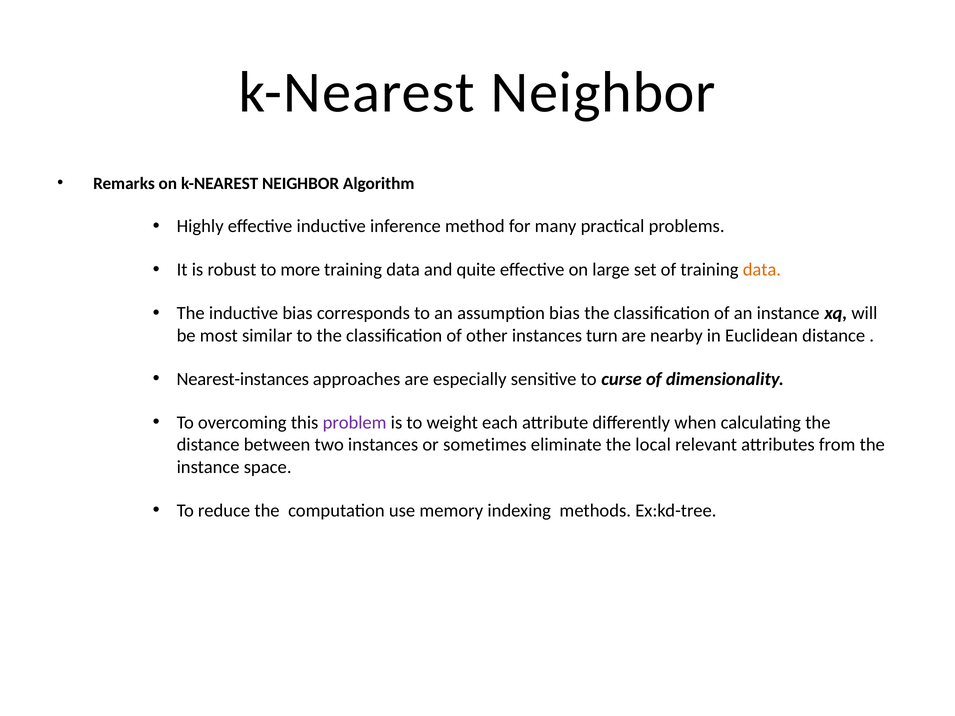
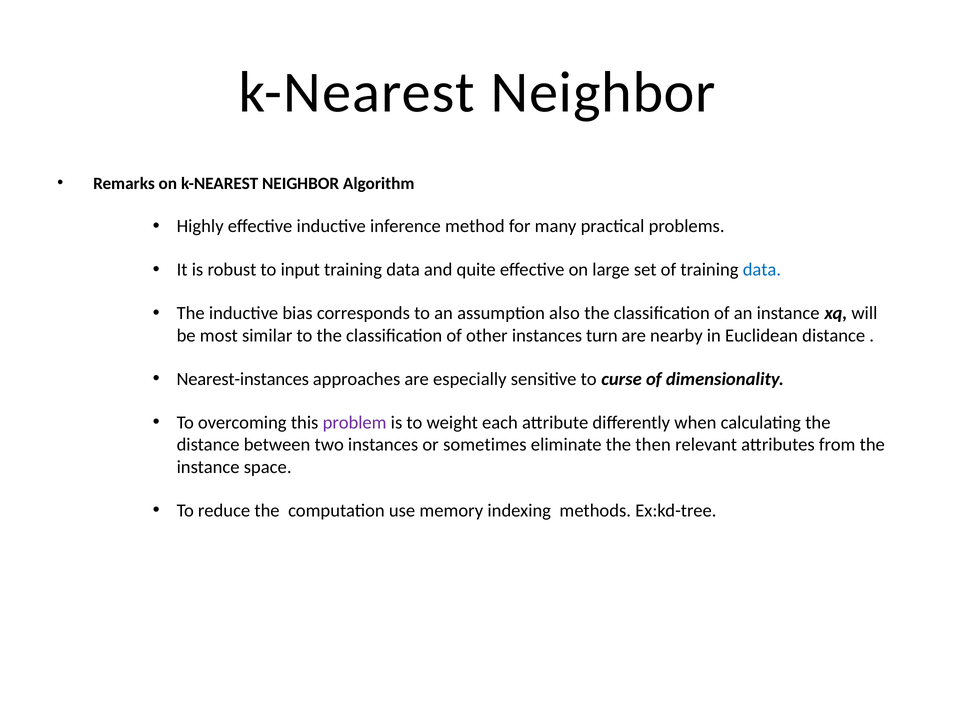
more: more -> input (300, 270)
data colour: orange -> blue (762, 270)
assumption bias: bias -> also (564, 313)
local: local -> then (653, 445)
